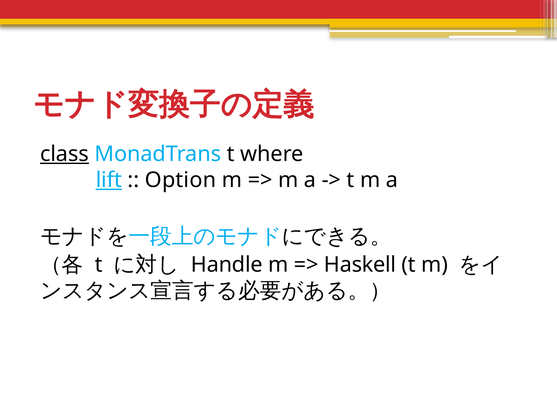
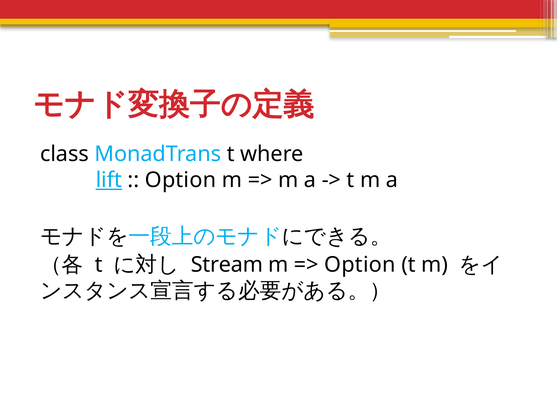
class underline: present -> none (64, 154)
Handle: Handle -> Stream (227, 265)
Haskell: Haskell -> Option (360, 265)
